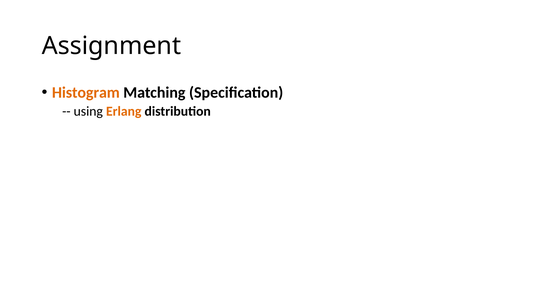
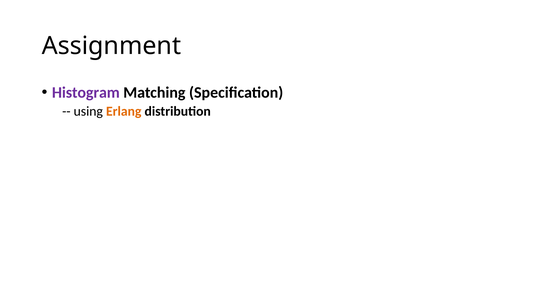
Histogram colour: orange -> purple (86, 92)
